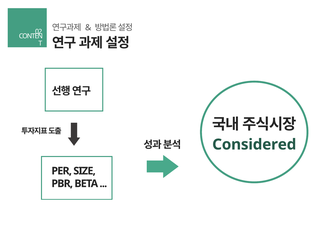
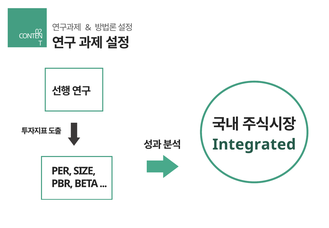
Considered: Considered -> Integrated (254, 144)
